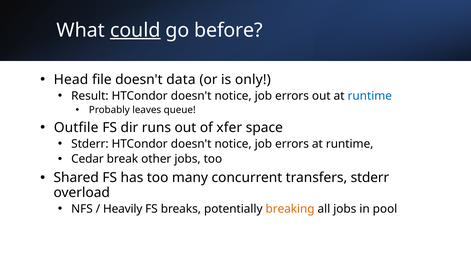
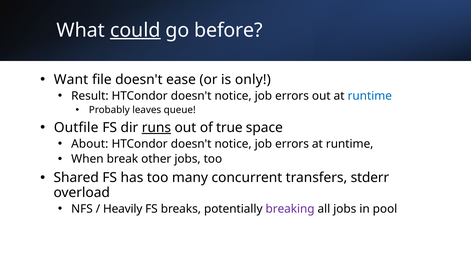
Head: Head -> Want (71, 80)
data: data -> ease (181, 80)
runs underline: none -> present (156, 128)
xfer: xfer -> true (229, 128)
Stderr: Stderr -> About (90, 144)
Cedar: Cedar -> When (87, 159)
breaking colour: orange -> purple (290, 209)
